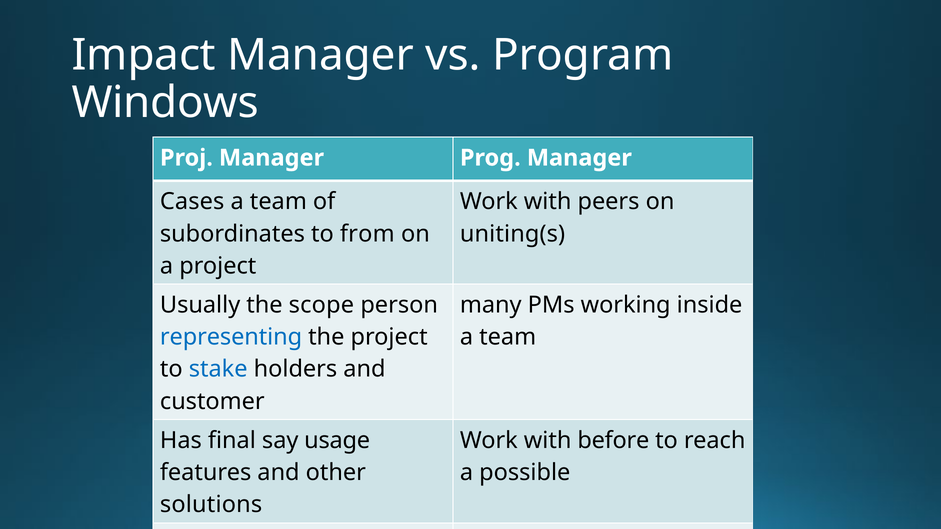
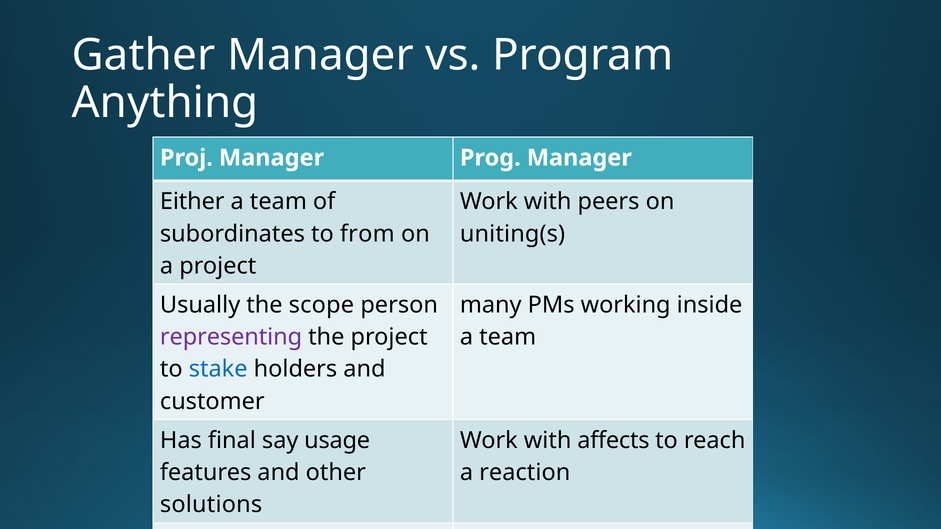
Impact: Impact -> Gather (144, 55)
Windows: Windows -> Anything (165, 103)
Cases: Cases -> Either (192, 202)
representing colour: blue -> purple (231, 337)
before: before -> affects (613, 441)
possible: possible -> reaction (525, 473)
